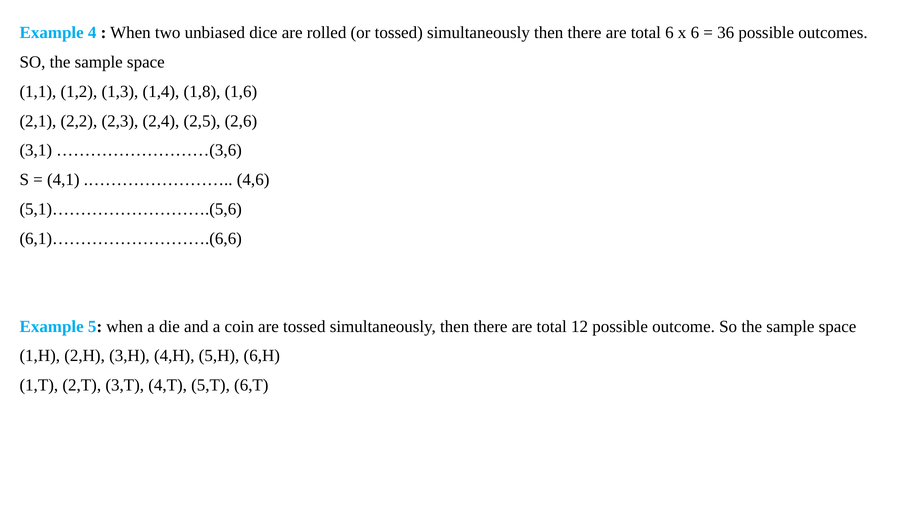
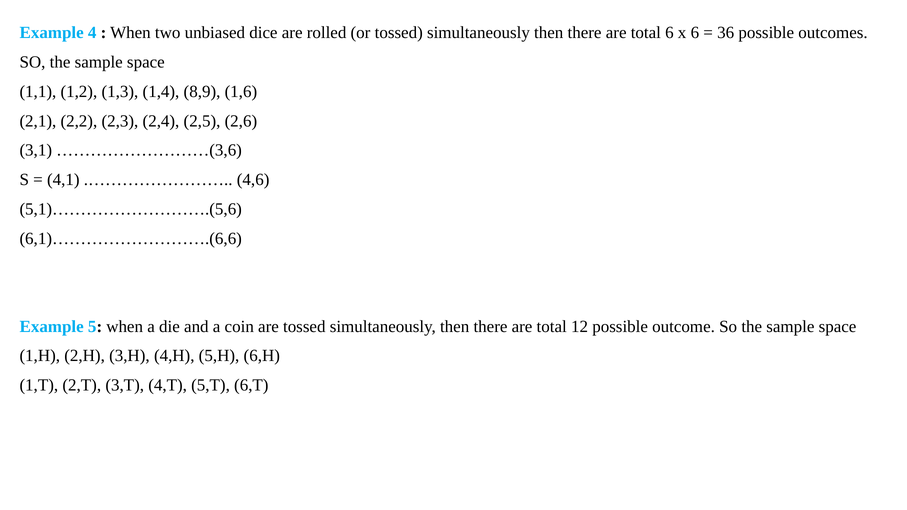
1,8: 1,8 -> 8,9 (202, 92)
